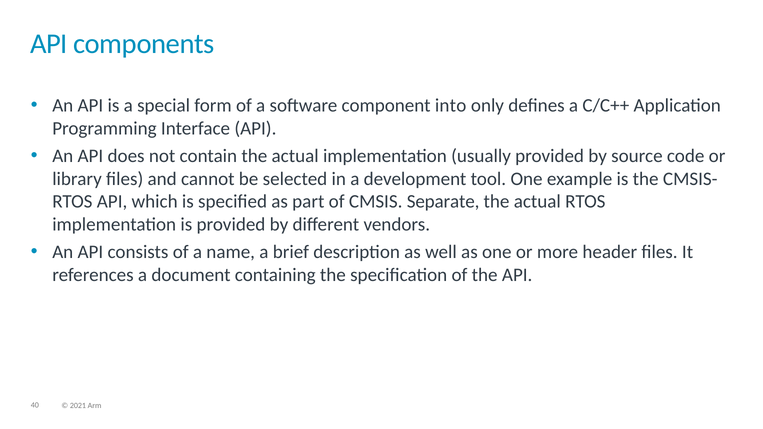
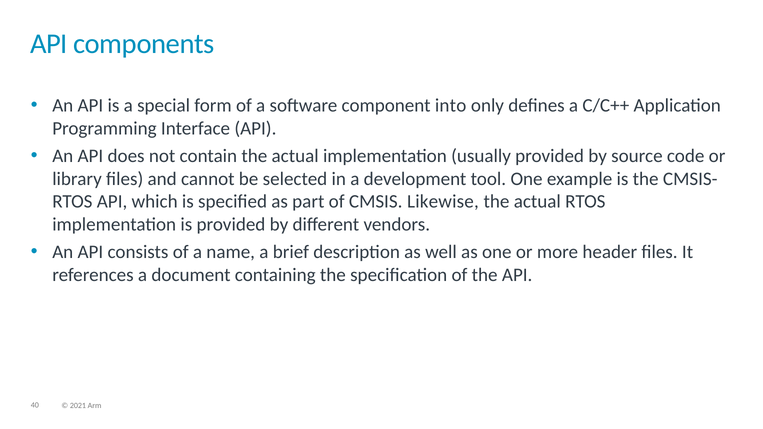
Separate: Separate -> Likewise (443, 202)
